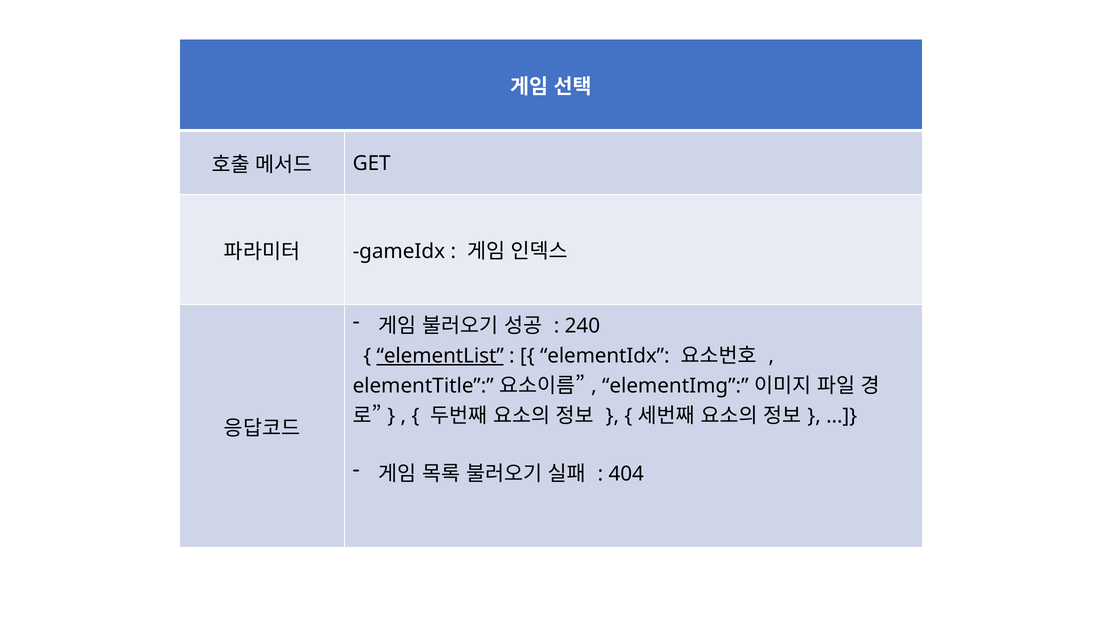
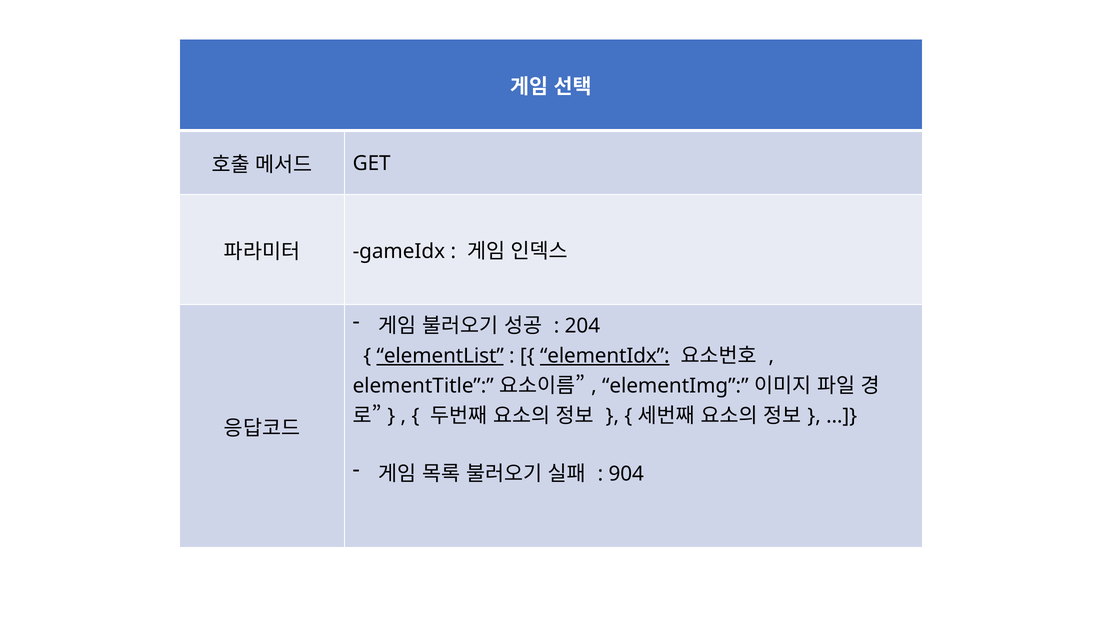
240: 240 -> 204 (582, 326)
elementIdx underline: none -> present (605, 356)
404: 404 -> 904 (626, 474)
